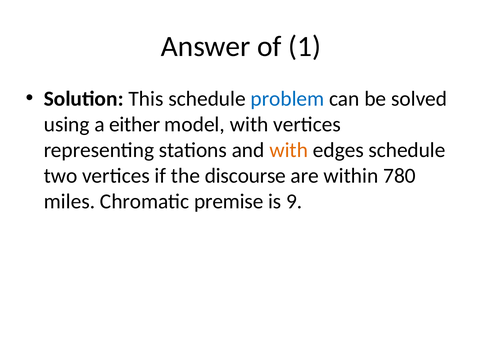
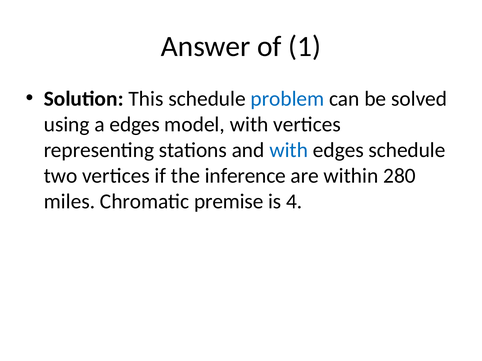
a either: either -> edges (135, 125)
with colour: orange -> blue (289, 150)
discourse: discourse -> inference (245, 176)
780: 780 -> 280 (400, 176)
9: 9 -> 4 (294, 202)
